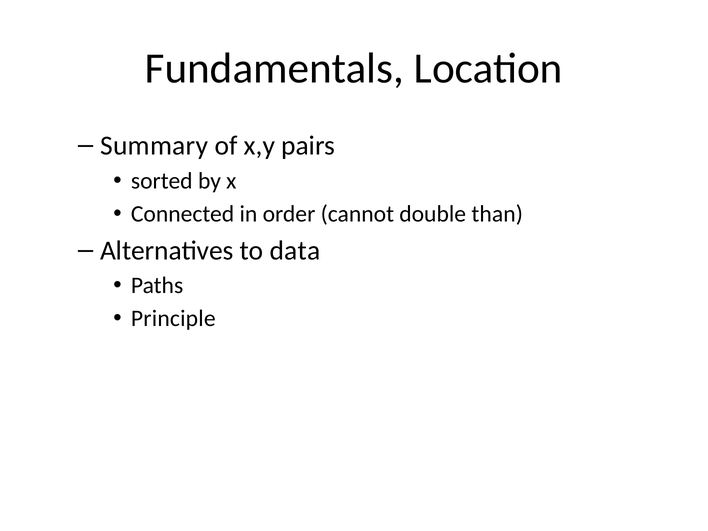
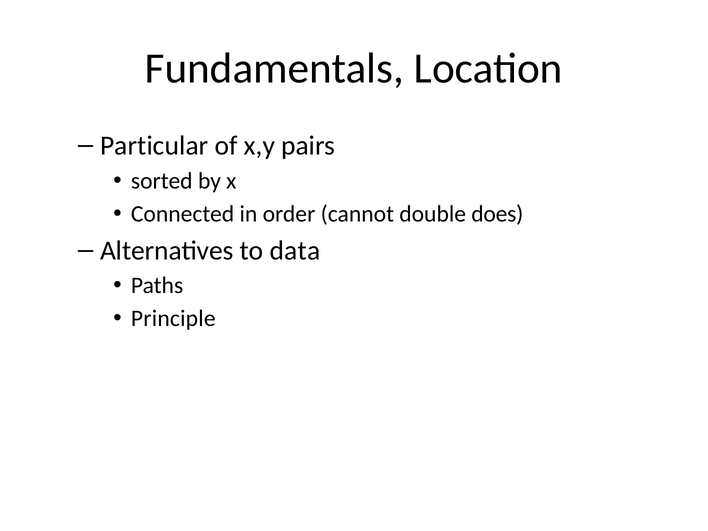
Summary: Summary -> Particular (154, 146)
than: than -> does (497, 214)
